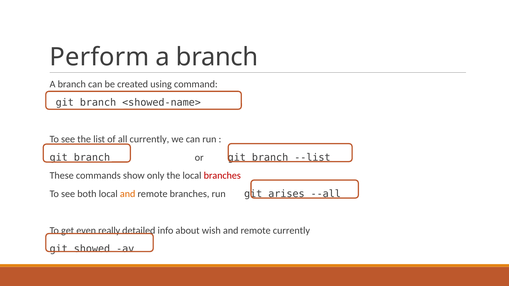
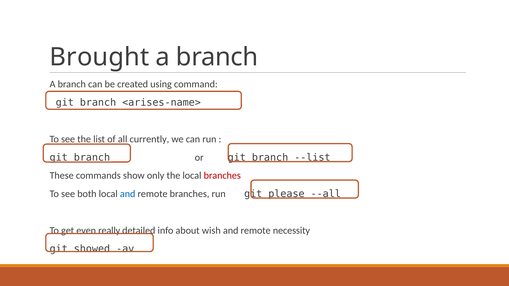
Perform: Perform -> Brought (99, 57)
<showed-name>: <showed-name> -> <arises-name> (162, 103)
and colour: orange -> blue (128, 194)
arises: arises -> please (286, 194)
remote currently: currently -> necessity (291, 231)
